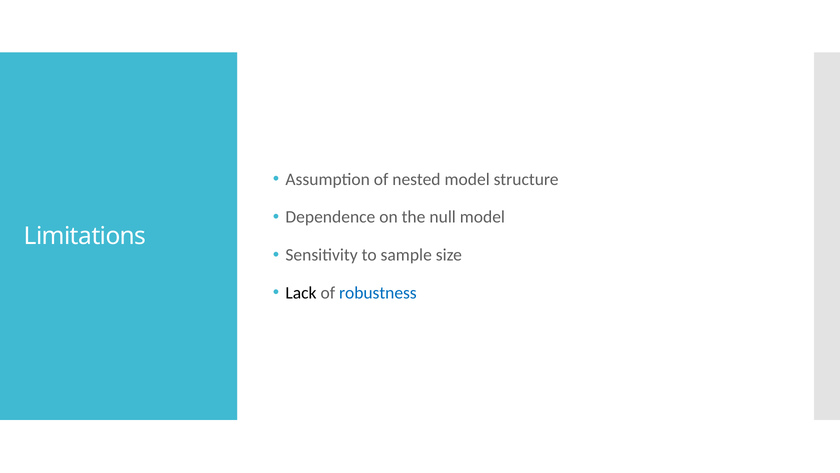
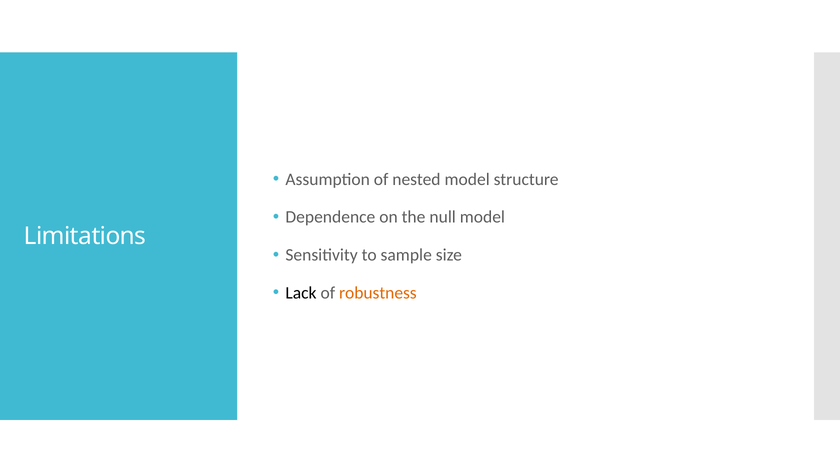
robustness colour: blue -> orange (378, 293)
